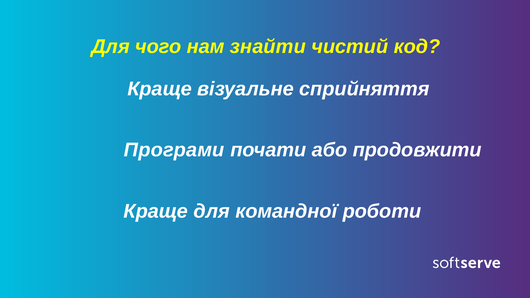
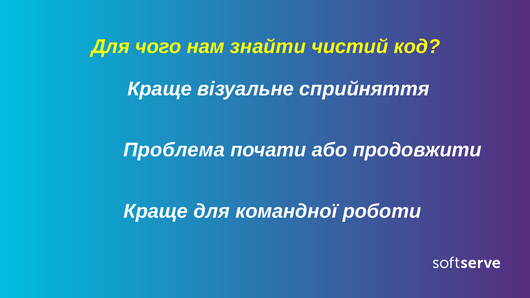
Програми: Програми -> Проблема (174, 150)
